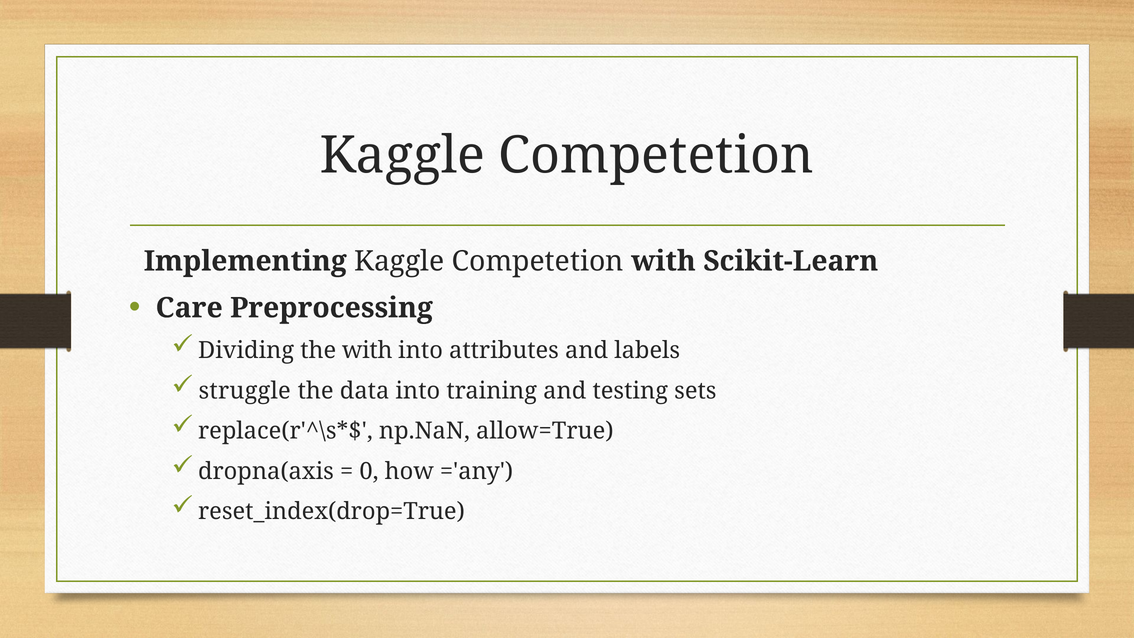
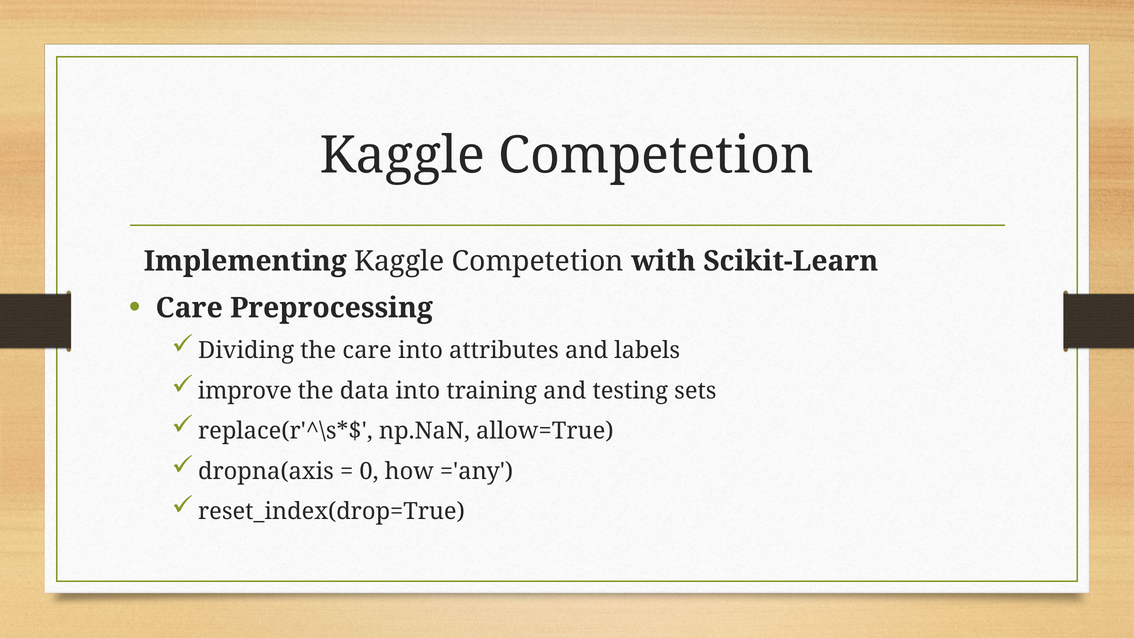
the with: with -> care (367, 351)
struggle: struggle -> improve (245, 391)
